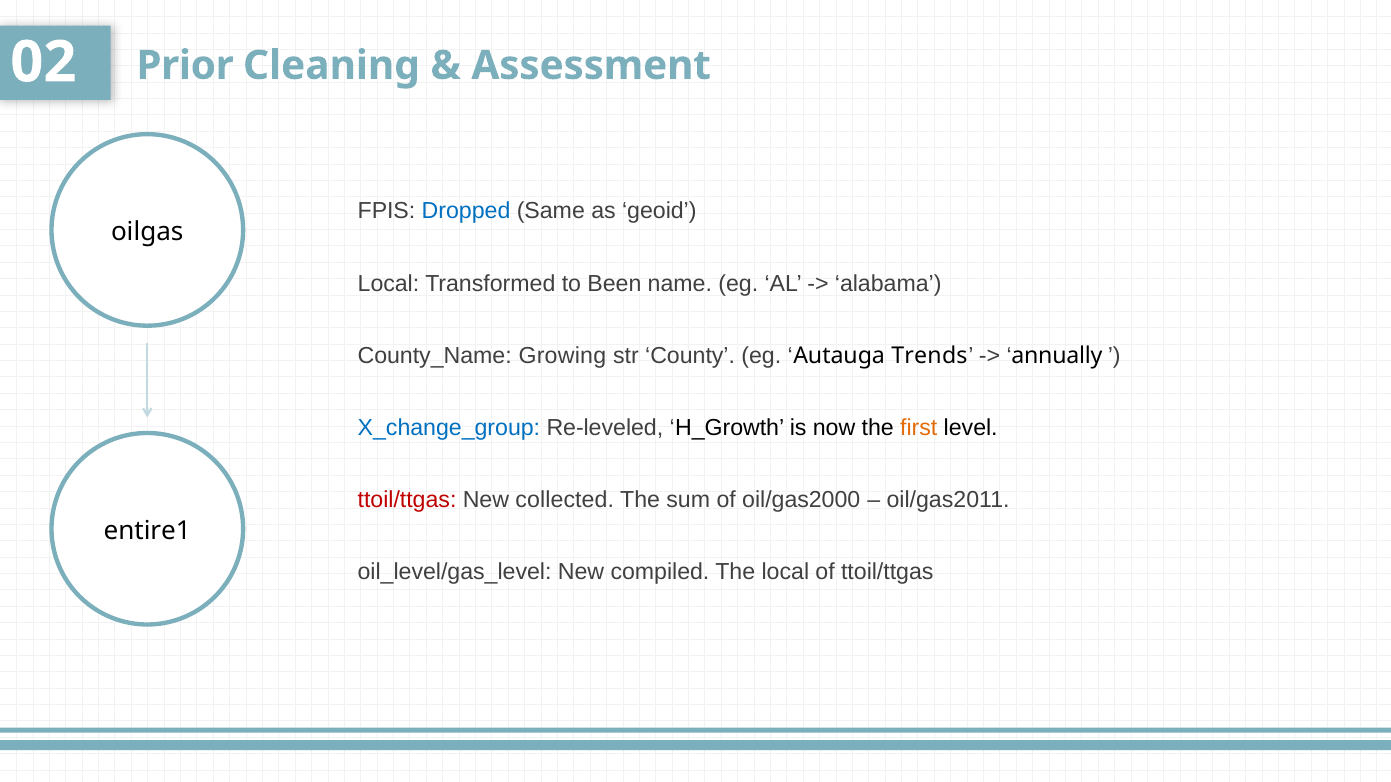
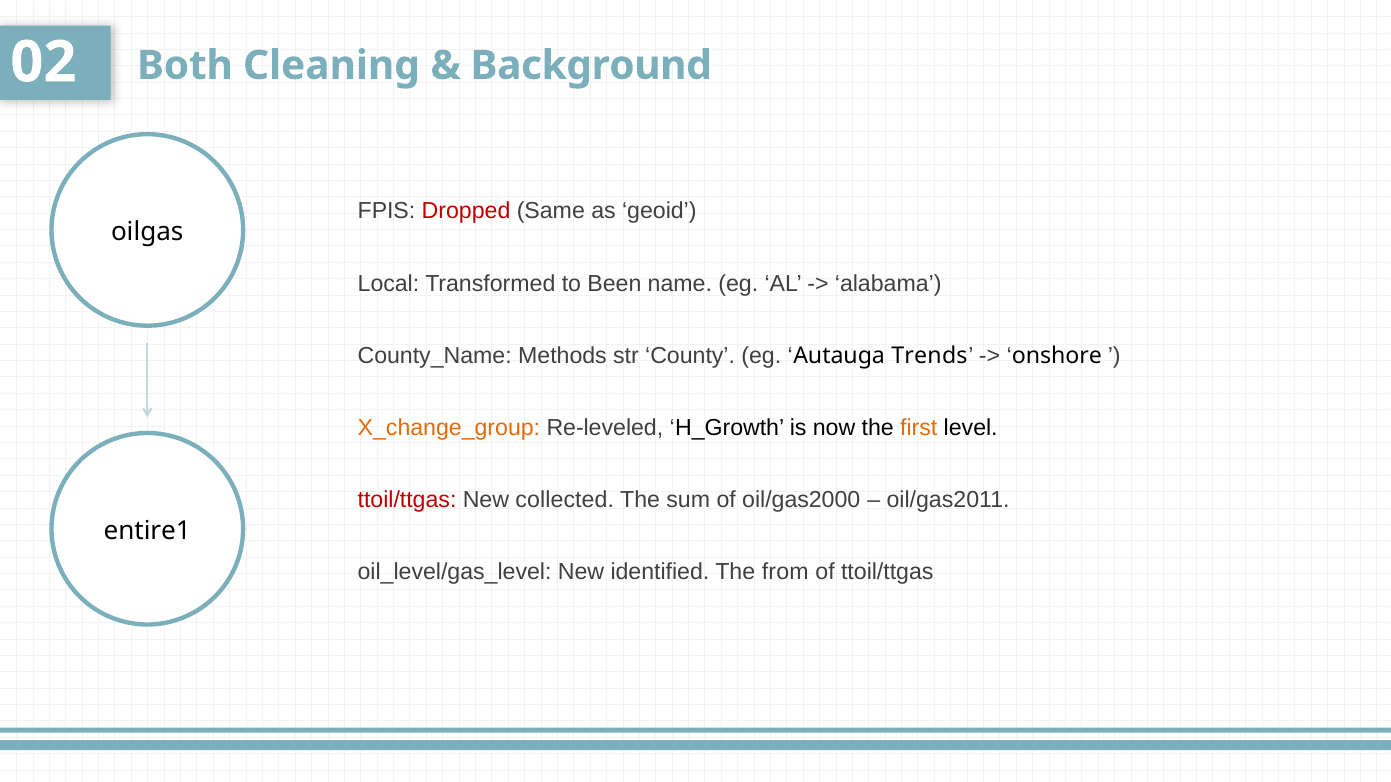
Prior: Prior -> Both (185, 66)
Assessment: Assessment -> Background (591, 66)
Dropped colour: blue -> red (466, 211)
Growing: Growing -> Methods (562, 356)
annually: annually -> onshore (1057, 356)
X_change_group colour: blue -> orange (449, 428)
compiled: compiled -> identified (660, 573)
The local: local -> from (785, 573)
